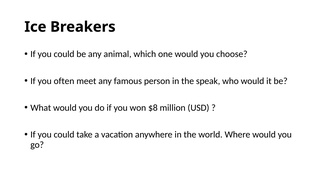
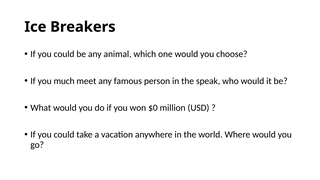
often: often -> much (64, 81)
$8: $8 -> $0 (153, 108)
